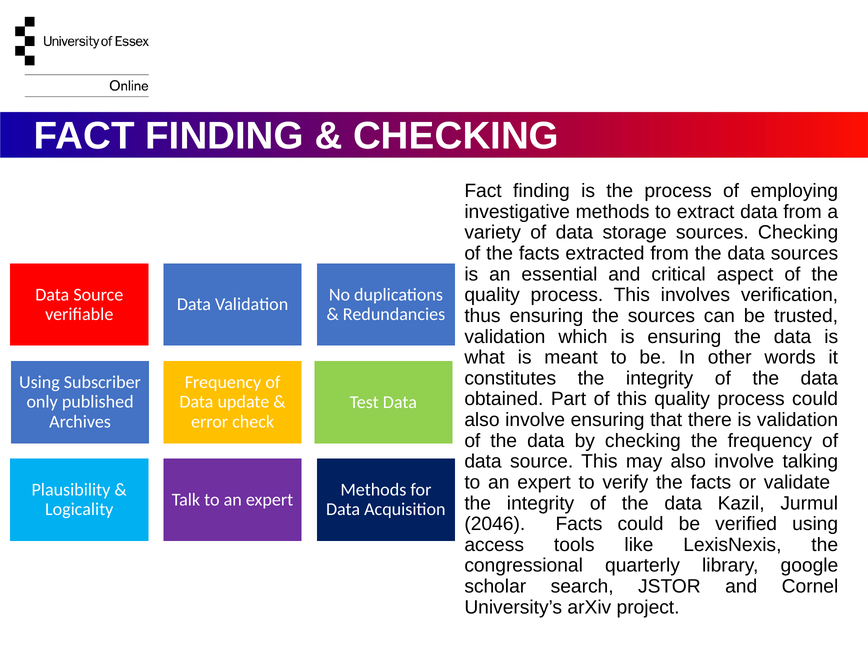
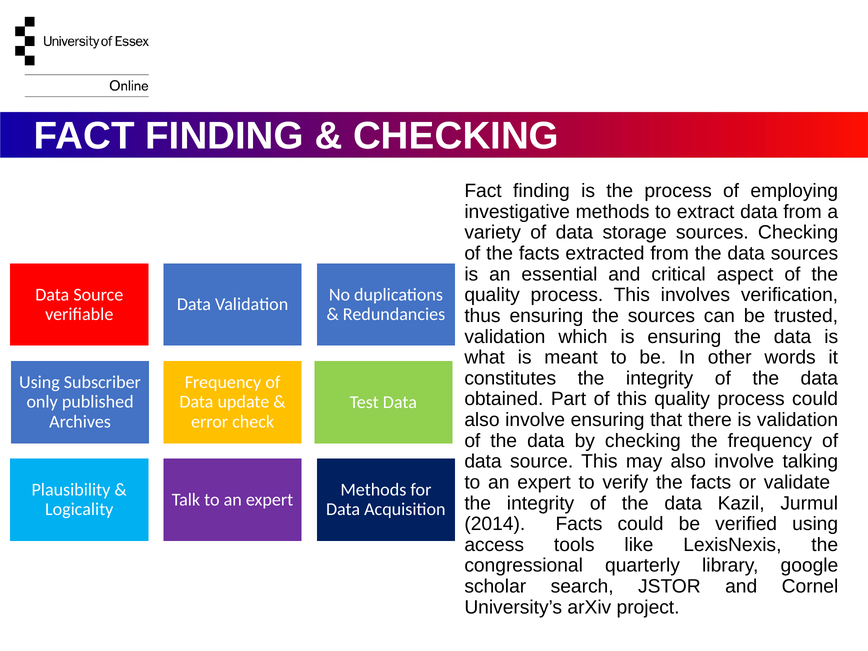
2046: 2046 -> 2014 (495, 524)
